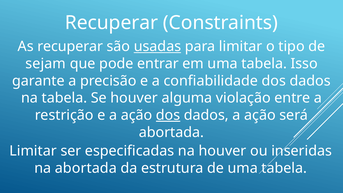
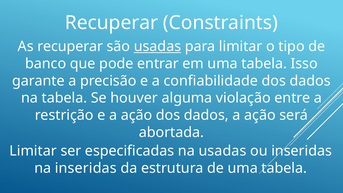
sejam: sejam -> banco (46, 64)
dos underline: present -> none (168, 115)
na houver: houver -> usadas (222, 151)
na abortada: abortada -> inseridas (86, 168)
